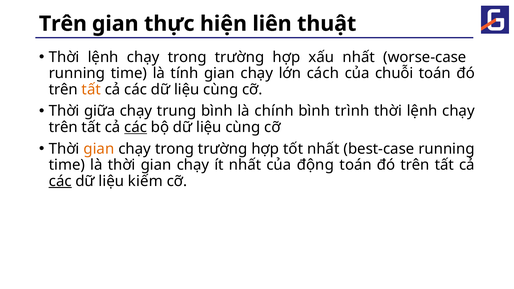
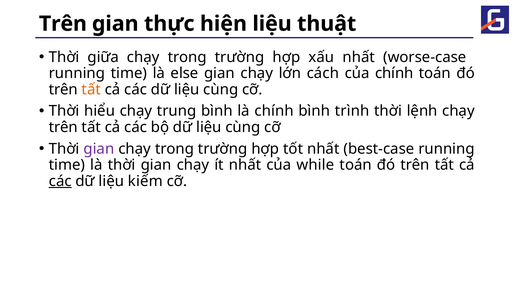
hiện liên: liên -> liệu (272, 24)
lệnh: lệnh -> giữa (103, 57)
tính: tính -> else (185, 73)
của chuỗi: chuỗi -> chính (394, 73)
giữa: giữa -> hiểu (100, 111)
các underline: present -> none (136, 127)
gian colour: orange -> purple (99, 149)
động: động -> while (315, 165)
